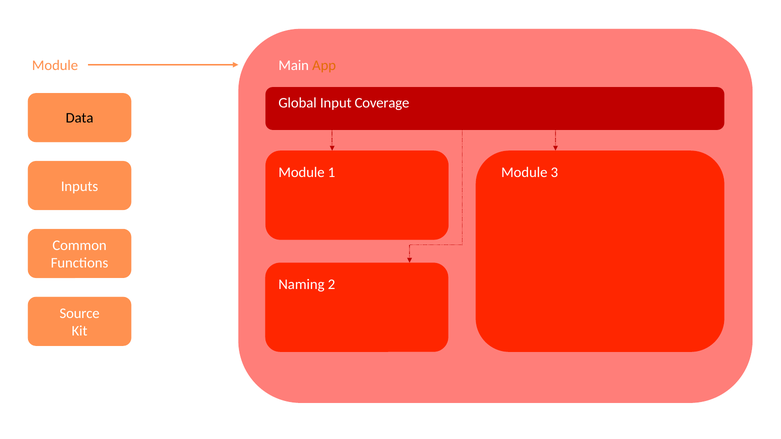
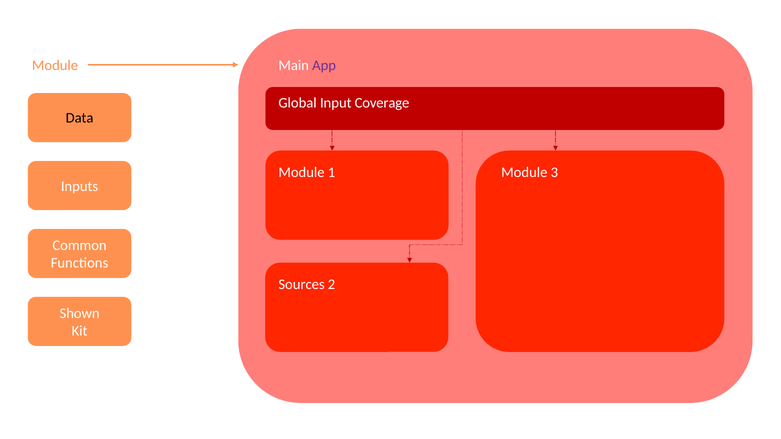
App colour: orange -> purple (324, 66)
Naming: Naming -> Sources (302, 285)
Source: Source -> Shown (80, 314)
